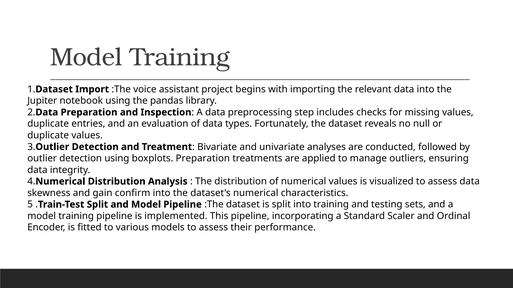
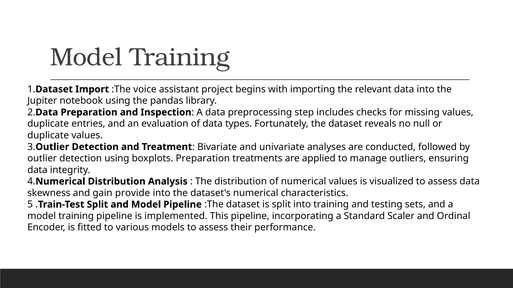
confirm: confirm -> provide (133, 193)
